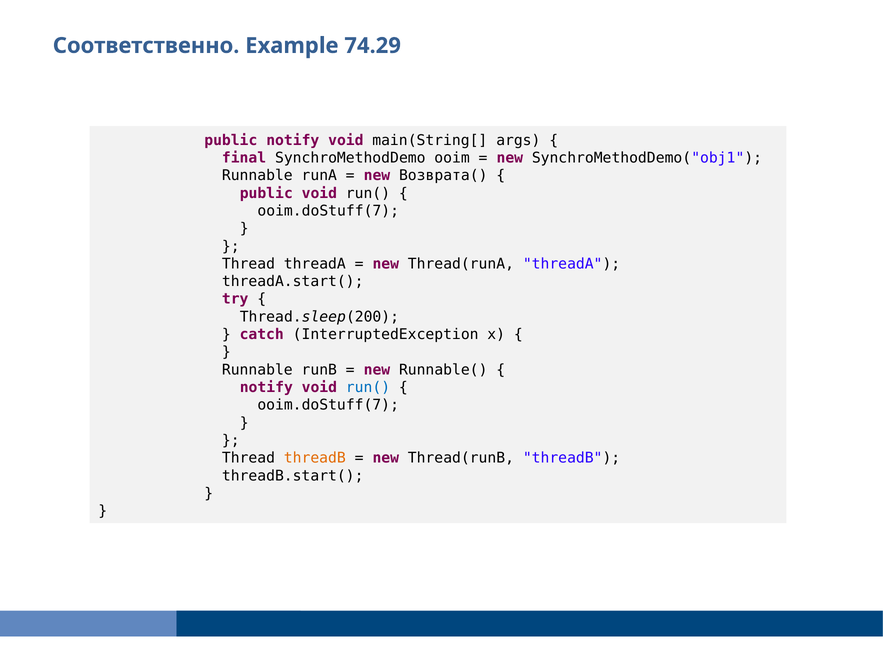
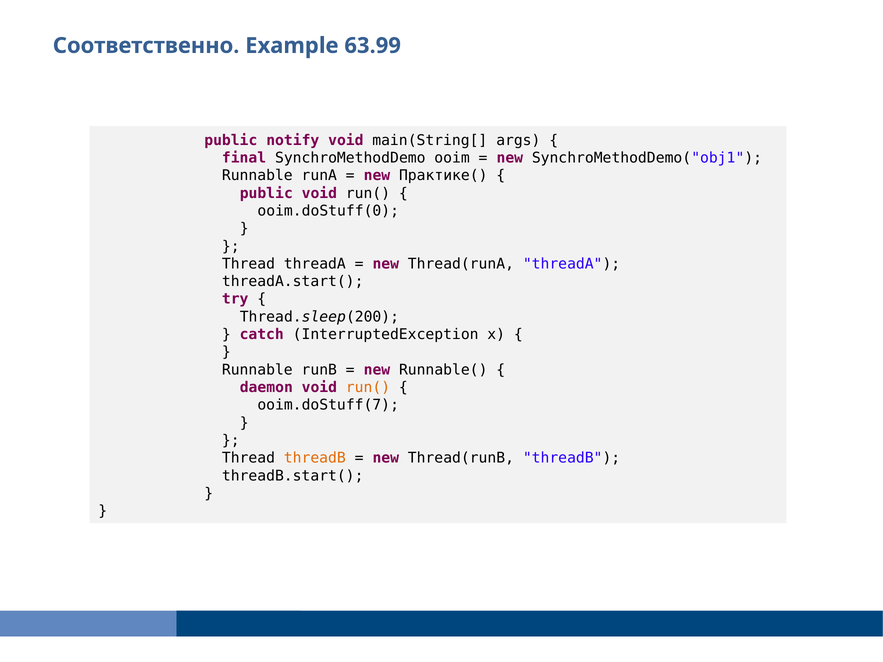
74.29: 74.29 -> 63.99 (373, 46)
Возврата(: Возврата( -> Практике( (443, 176)
ooim.doStuff(7: ooim.doStuff(7 -> ooim.doStuff(0 (328, 211)
notify: notify -> daemon (266, 388)
run( colour: blue -> orange (368, 388)
